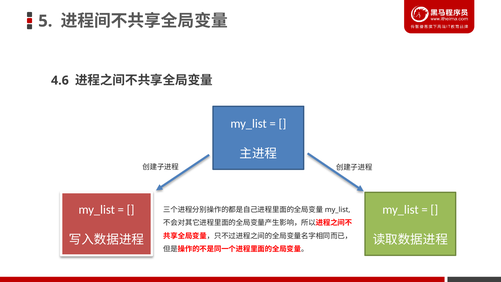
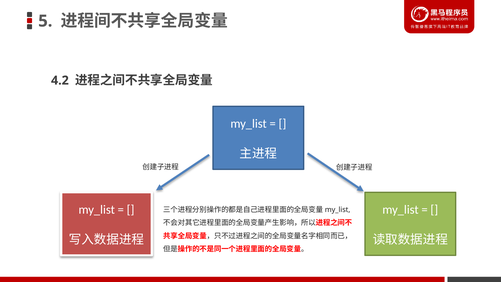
4.6: 4.6 -> 4.2 (60, 80)
